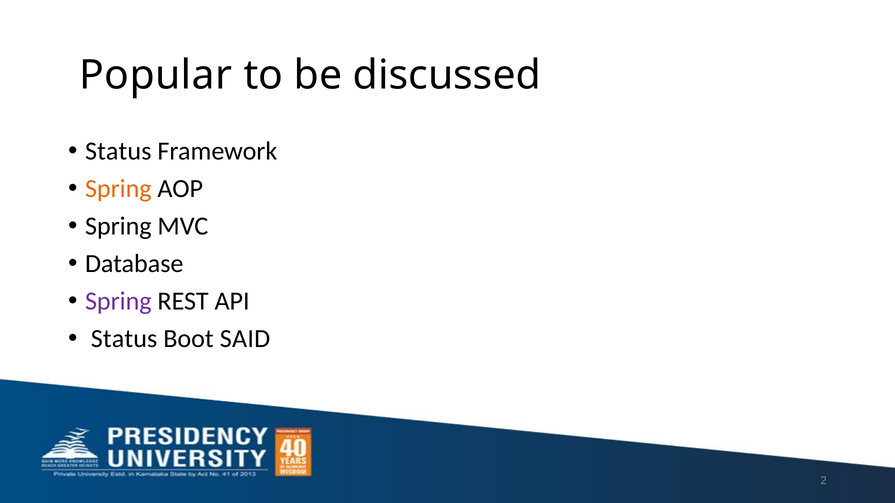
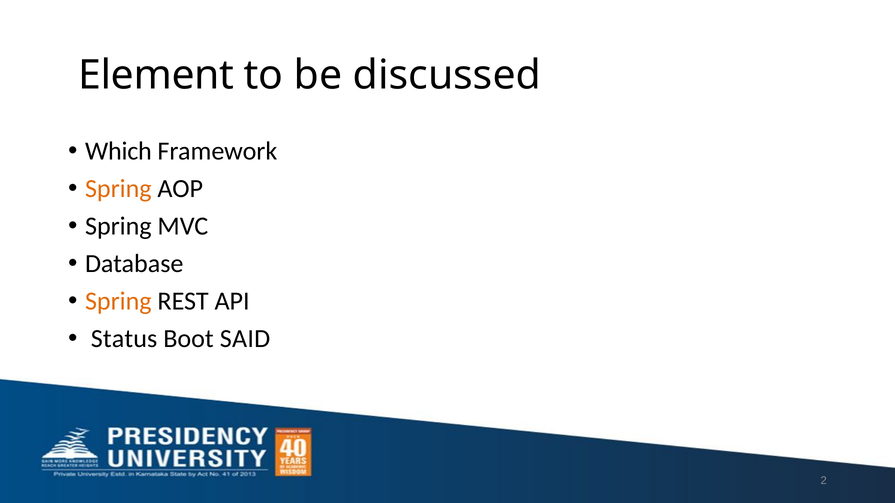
Popular: Popular -> Element (156, 75)
Status: Status -> Which (118, 151)
Spring colour: purple -> orange (118, 301)
